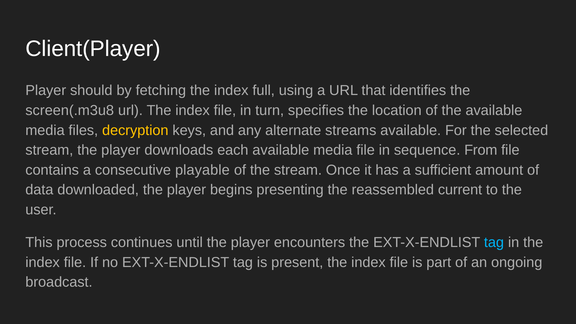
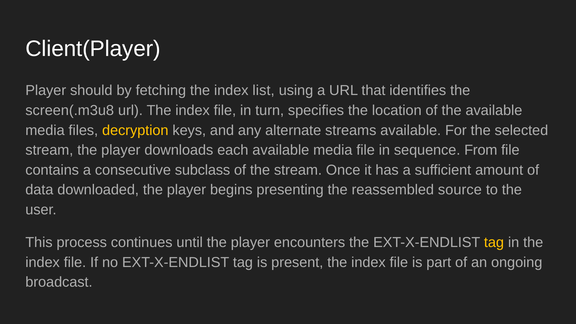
full: full -> list (264, 91)
playable: playable -> subclass (203, 170)
current: current -> source (460, 190)
tag colour: light blue -> yellow (494, 242)
